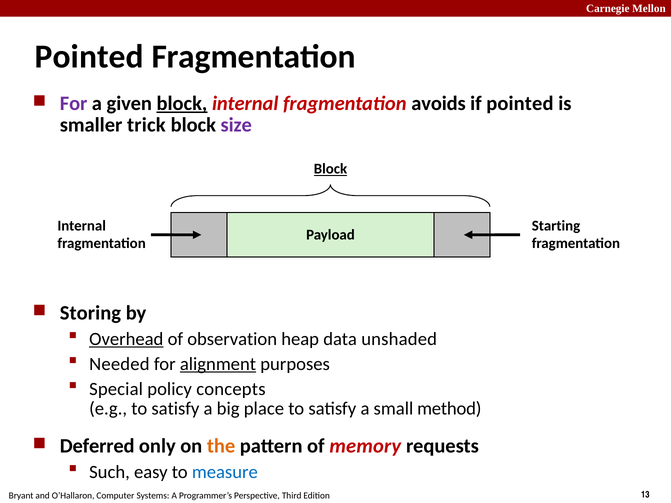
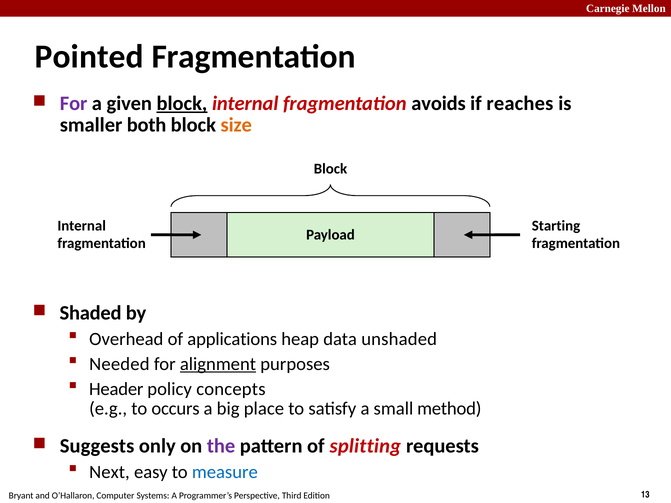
if pointed: pointed -> reaches (520, 103)
trick: trick -> both (147, 125)
size colour: purple -> orange (236, 125)
Block underline: present -> none (331, 169)
Storing: Storing -> Shaded (91, 313)
Overhead underline: present -> none (126, 339)
observation: observation -> applications (232, 339)
Special: Special -> Header (116, 389)
e.g to satisfy: satisfy -> occurs (176, 409)
Deferred: Deferred -> Suggests (97, 446)
the colour: orange -> purple (221, 446)
memory: memory -> splitting (365, 446)
Such: Such -> Next (109, 472)
